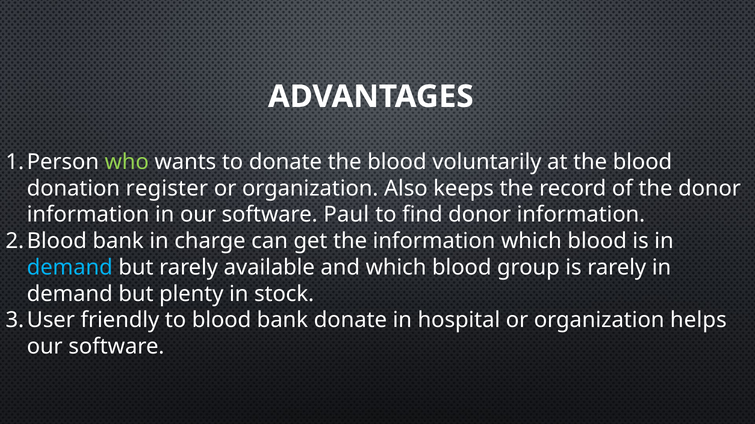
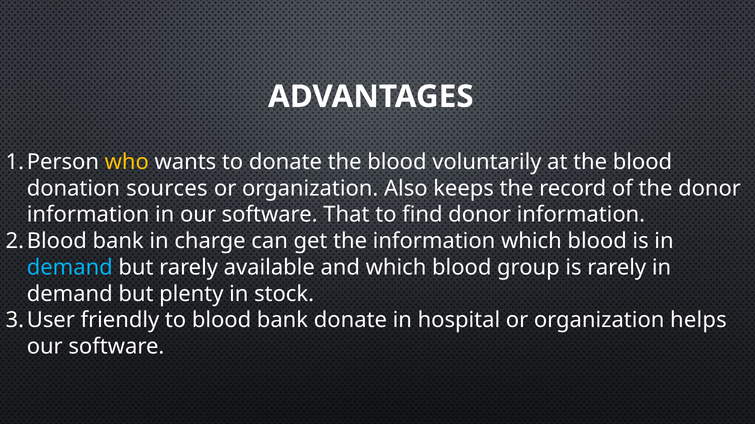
who colour: light green -> yellow (127, 162)
register: register -> sources (167, 189)
Paul: Paul -> That (346, 215)
